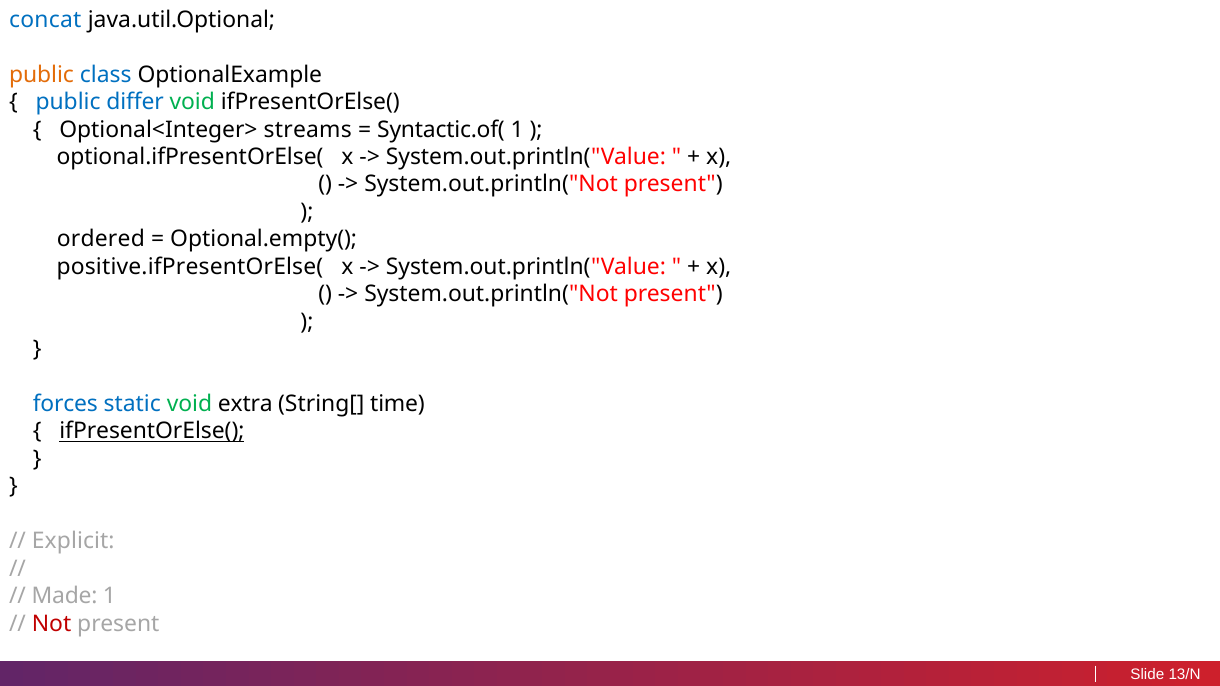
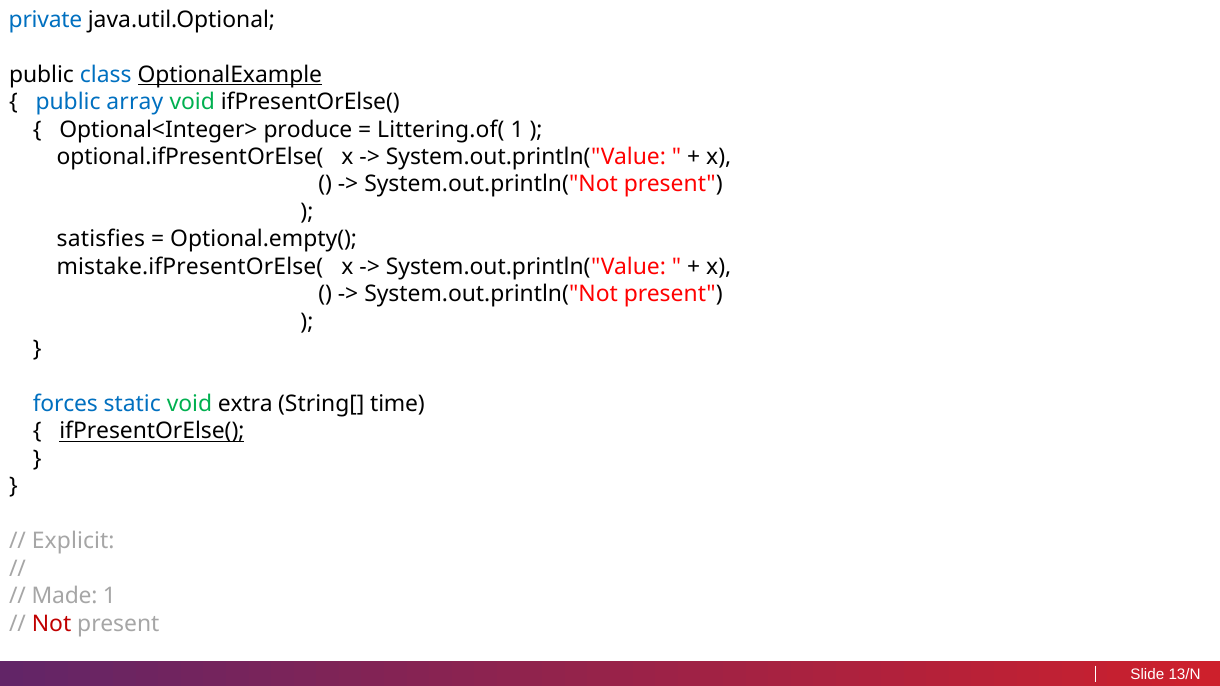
concat: concat -> private (45, 20)
public colour: orange -> black (41, 75)
OptionalExample underline: none -> present (230, 75)
differ: differ -> array (135, 102)
streams: streams -> produce (308, 130)
Syntactic.of(: Syntactic.of( -> Littering.of( (441, 130)
ordered: ordered -> satisfies (101, 239)
positive.ifPresentOrElse(: positive.ifPresentOrElse( -> mistake.ifPresentOrElse( (190, 267)
